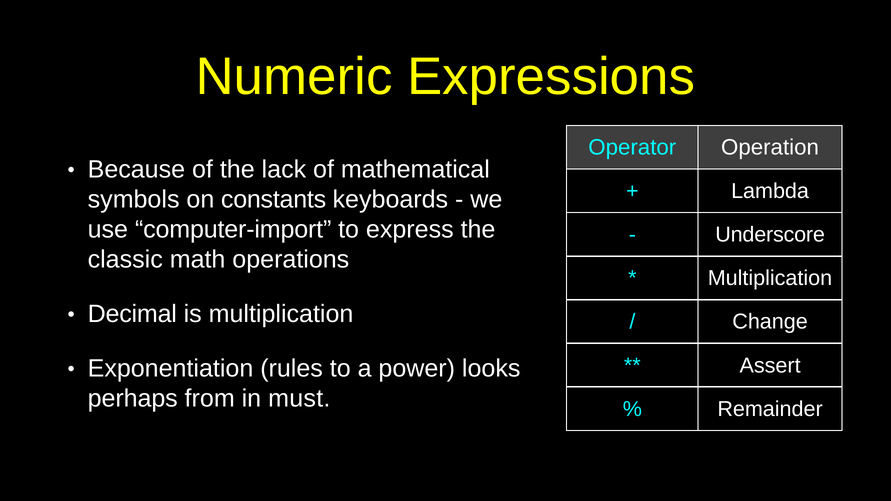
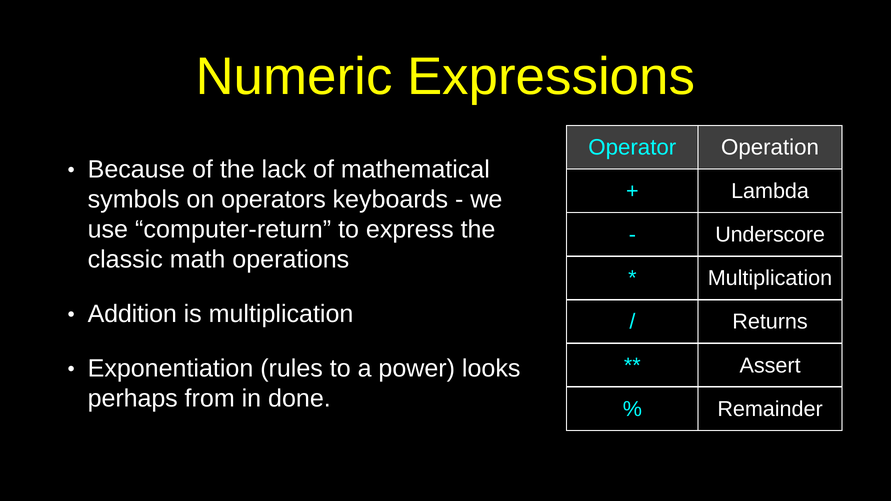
constants: constants -> operators (274, 200)
computer-import: computer-import -> computer-return (233, 230)
Decimal: Decimal -> Addition (132, 314)
Change: Change -> Returns (770, 322)
must: must -> done (299, 399)
